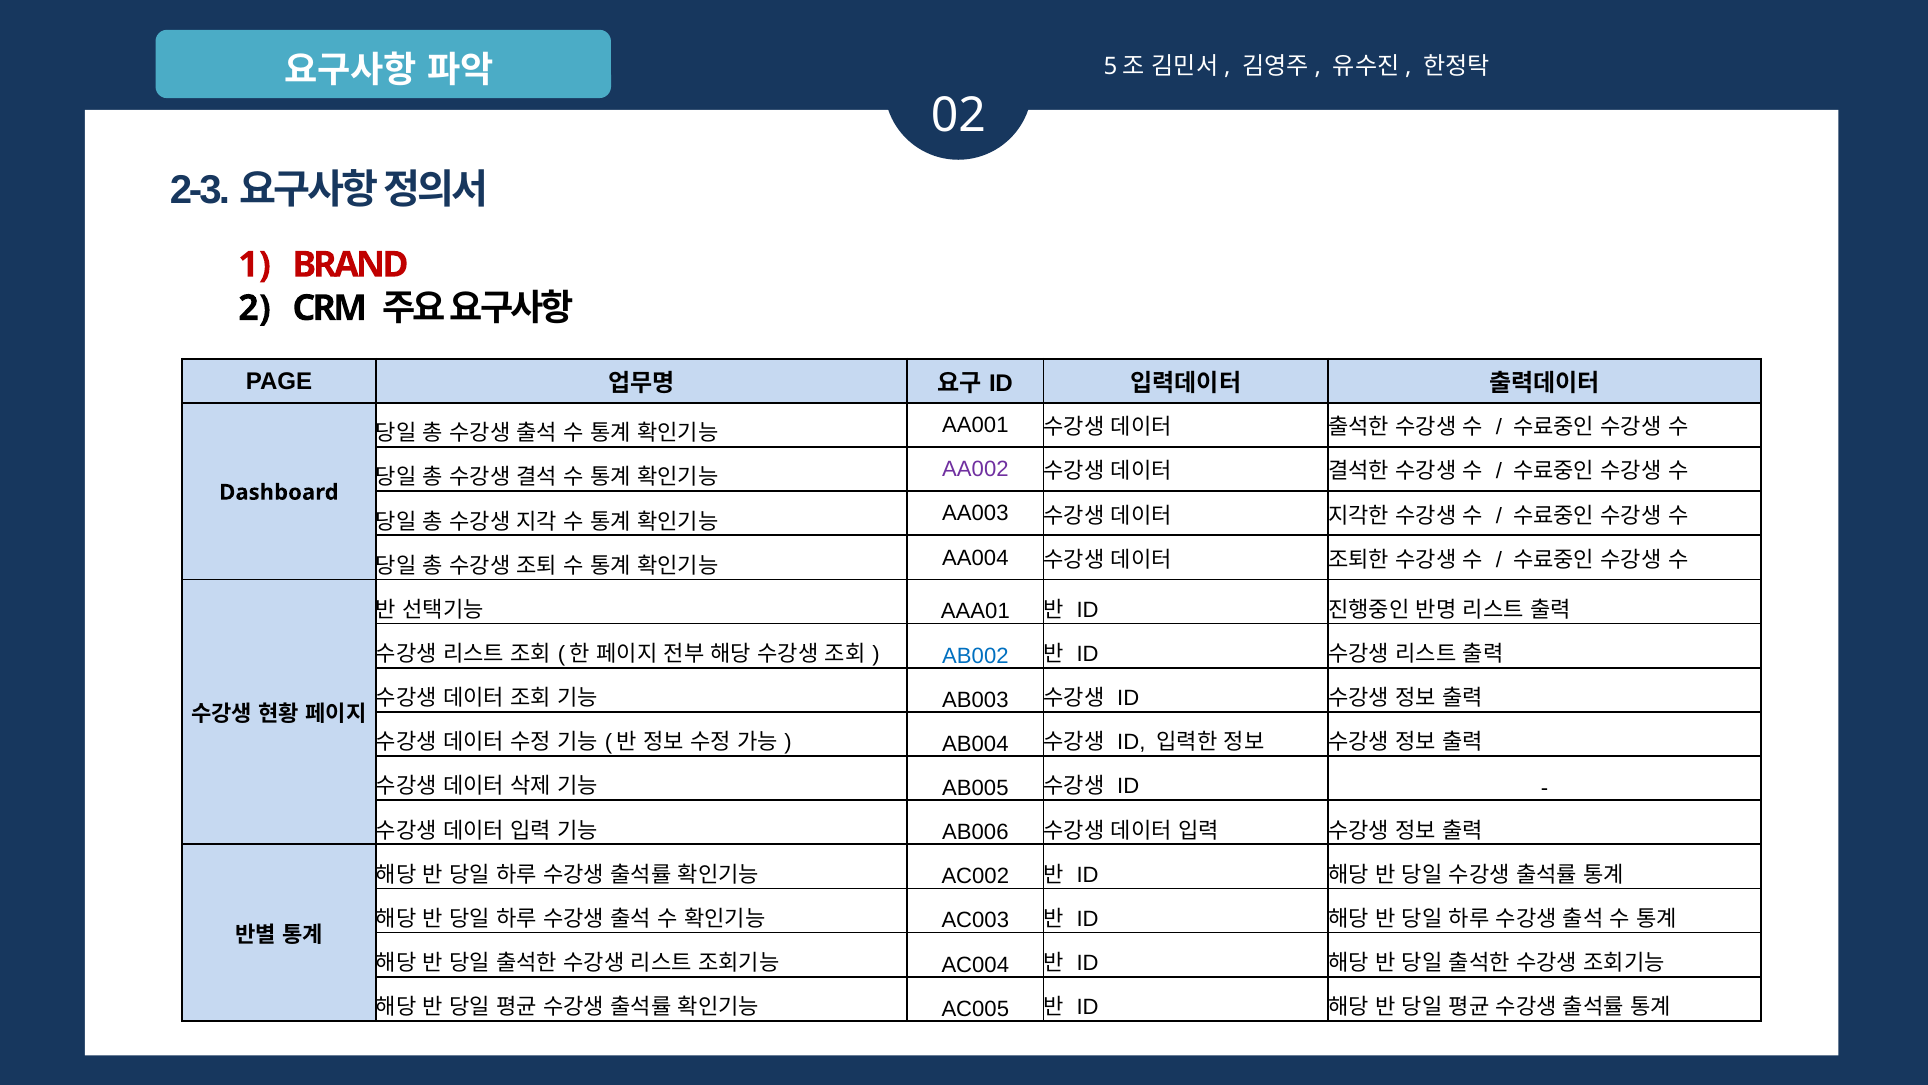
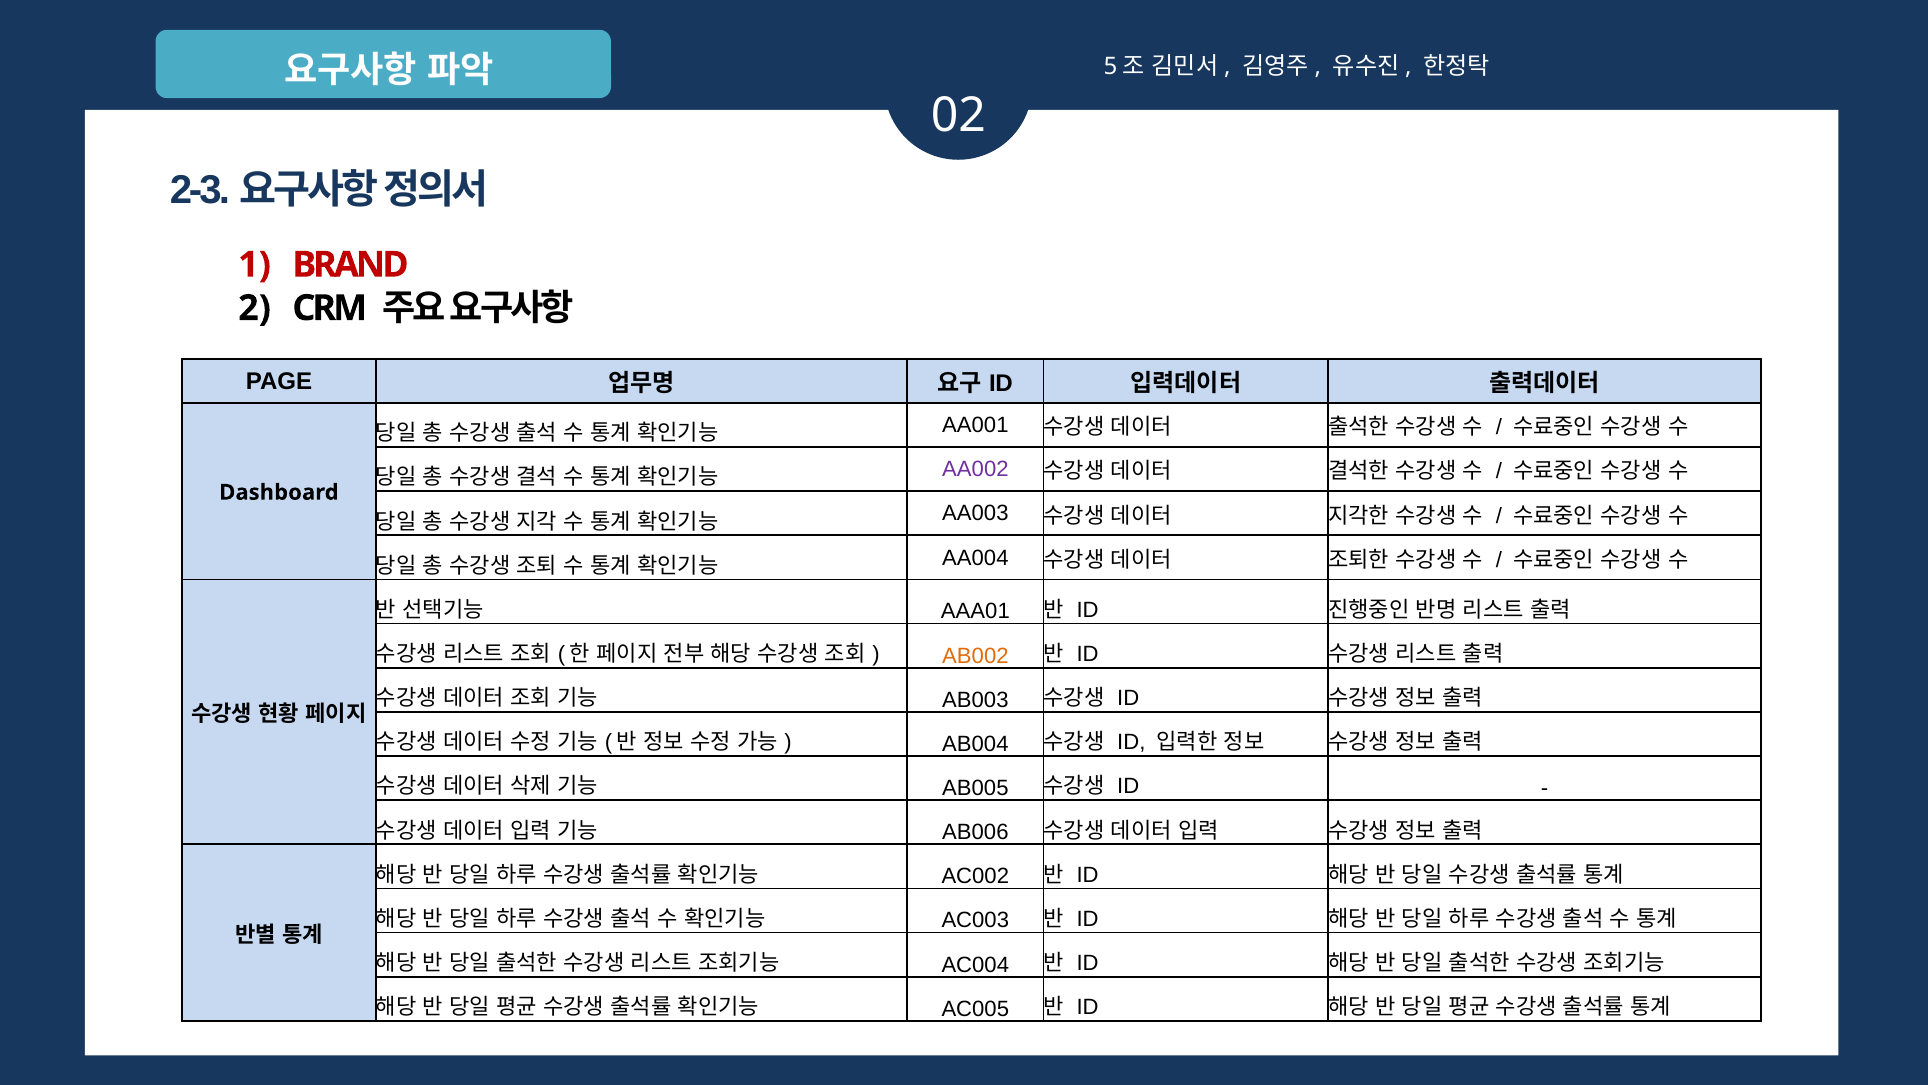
AB002 colour: blue -> orange (975, 656)
